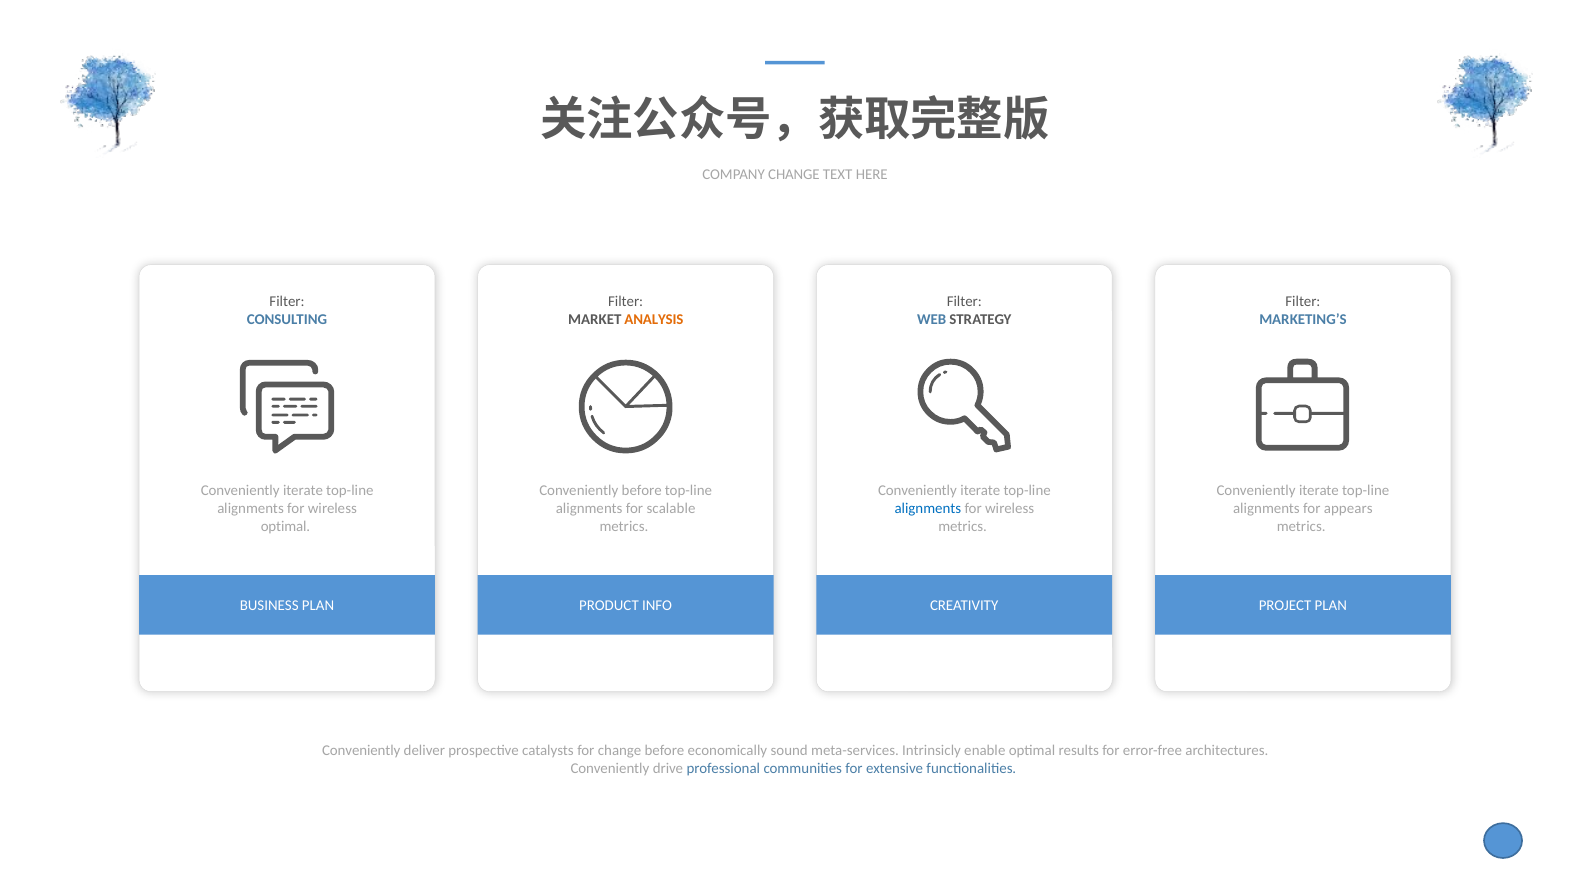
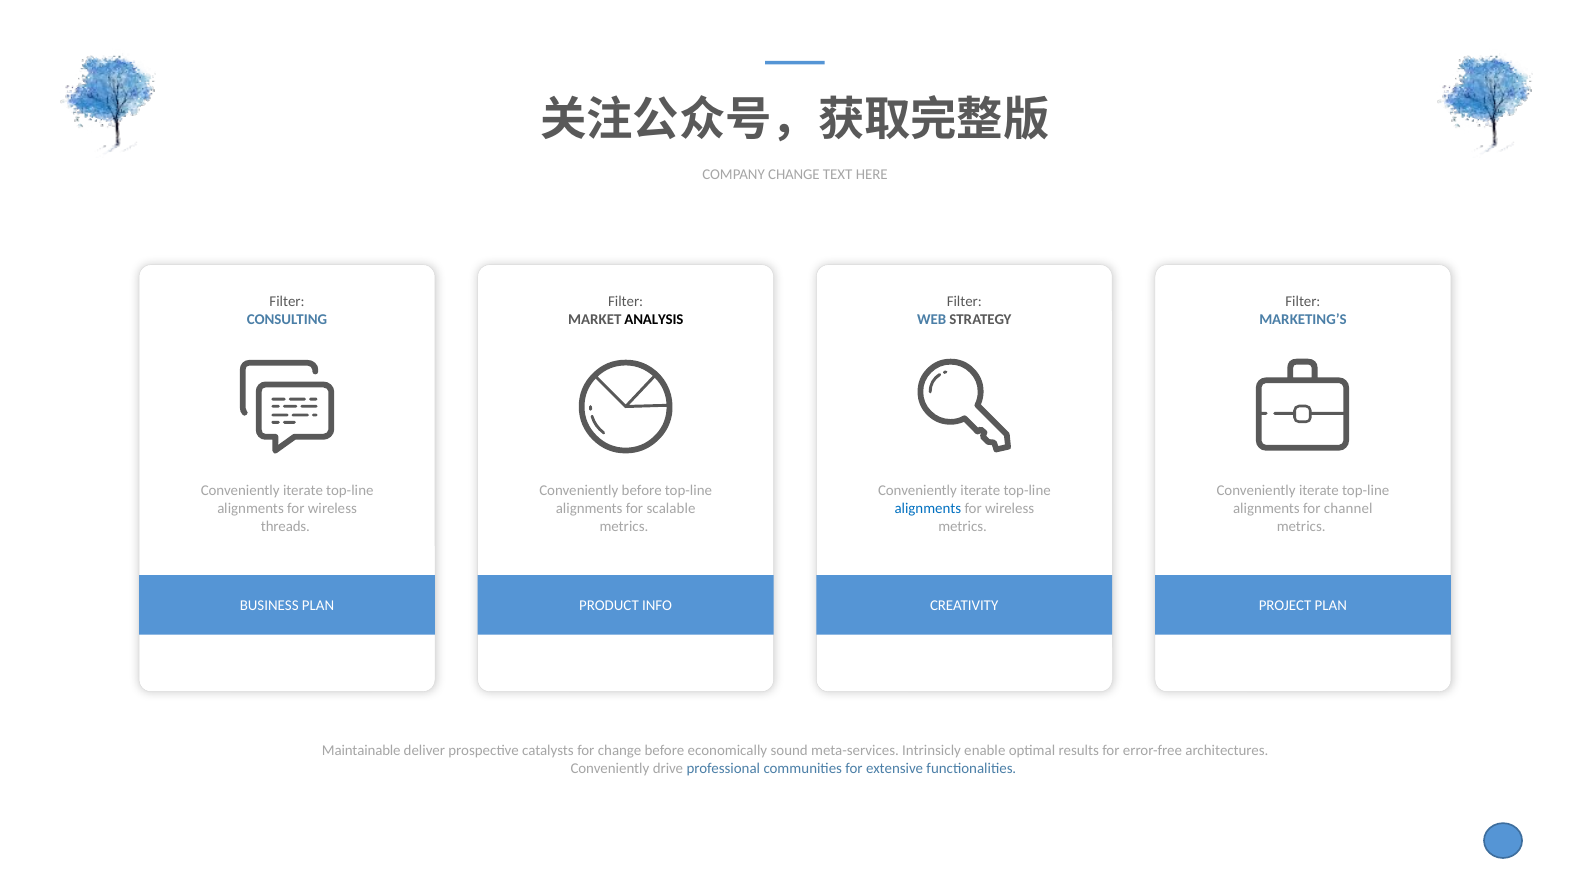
ANALYSIS colour: orange -> black (654, 320)
appears: appears -> channel (1348, 509)
optimal: optimal -> threads (285, 527)
Conveniently: Conveniently -> Maintainable (361, 751)
